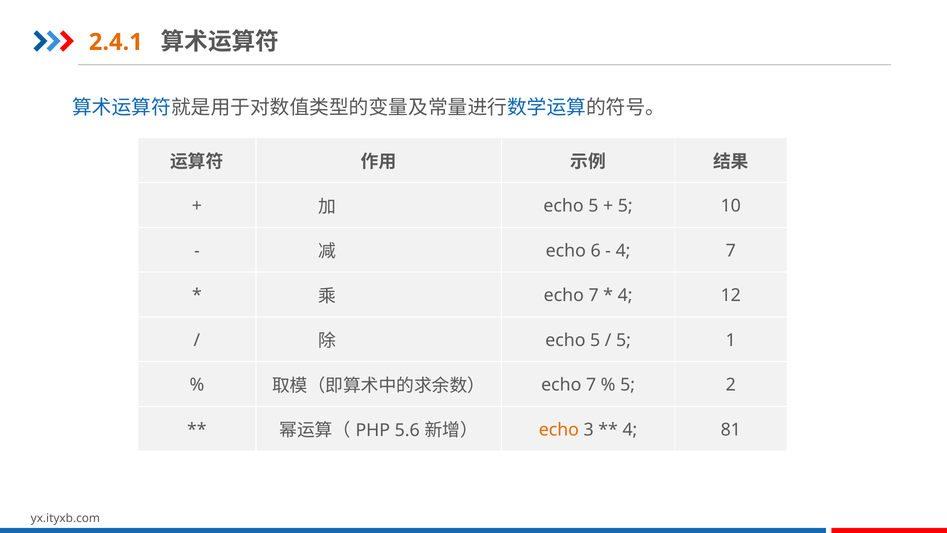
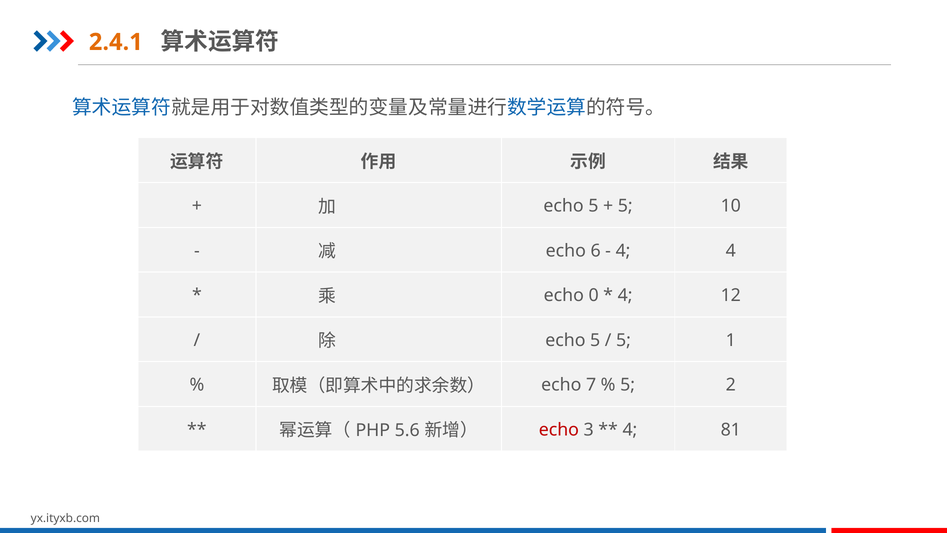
4 7: 7 -> 4 (731, 251)
7: 7 -> 0 (594, 295)
echo colour: orange -> red (559, 430)
